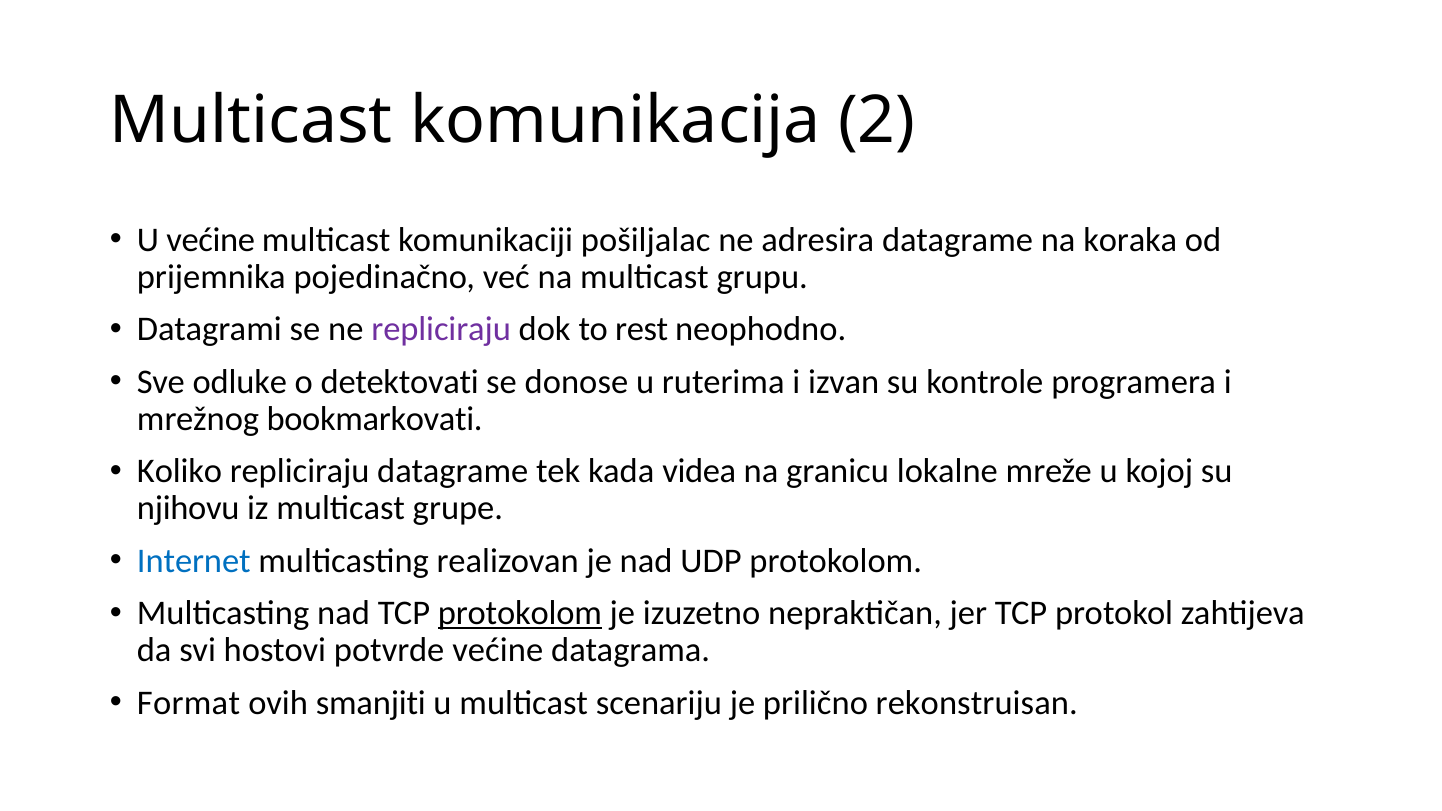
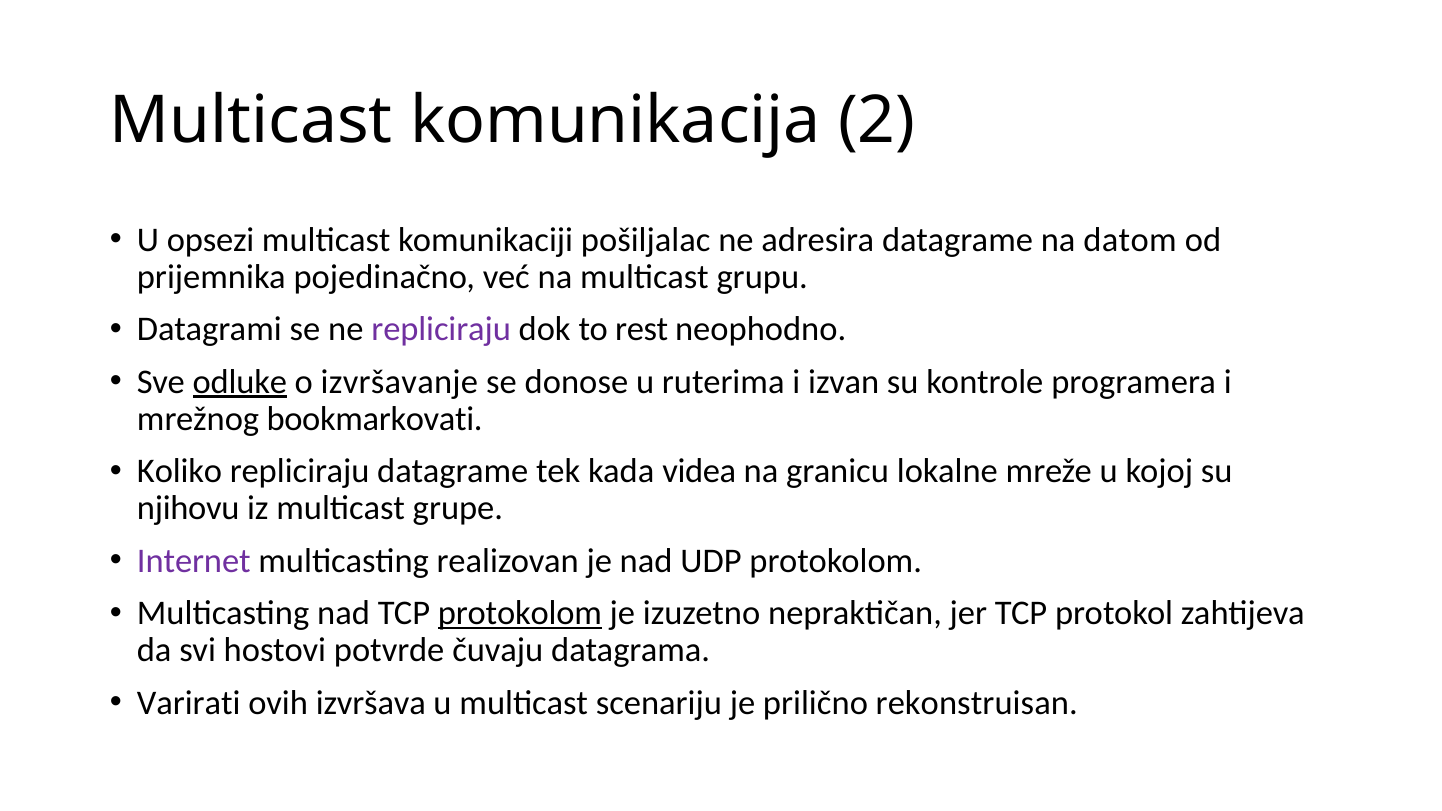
U većine: većine -> opsezi (211, 240)
koraka: koraka -> datom (1130, 240)
odluke underline: none -> present (240, 382)
detektovati: detektovati -> izvršavanje (399, 382)
Internet colour: blue -> purple (194, 561)
potvrde većine: većine -> čuvaju (498, 651)
Format: Format -> Varirati (189, 703)
smanjiti: smanjiti -> izvršava (371, 703)
